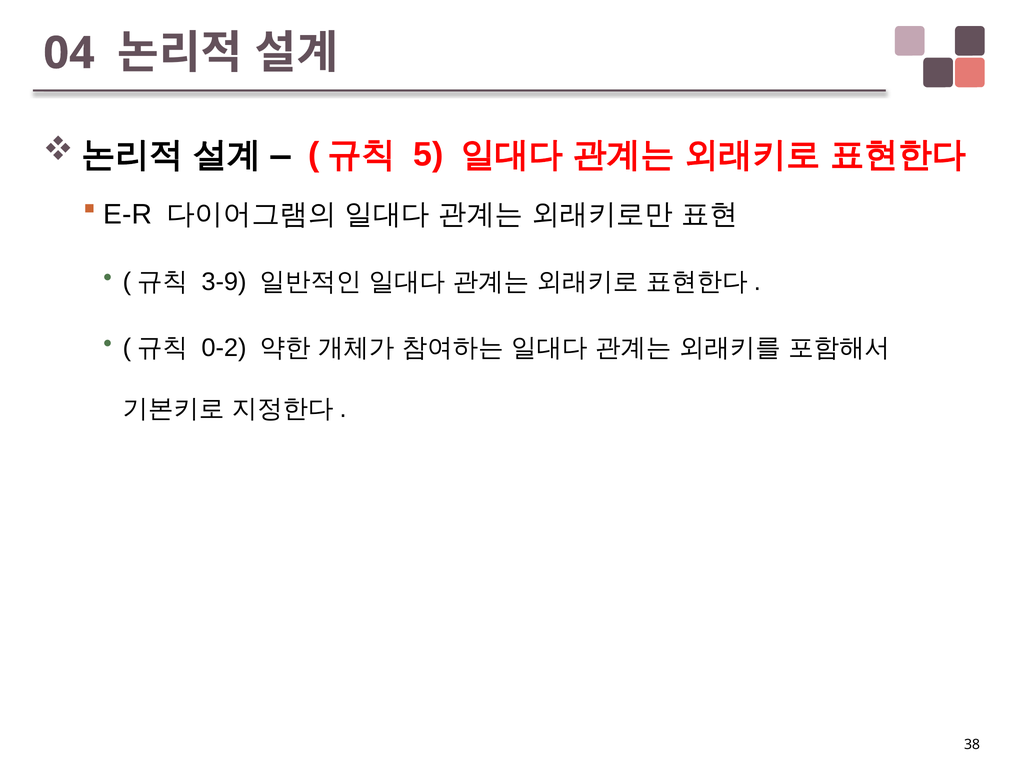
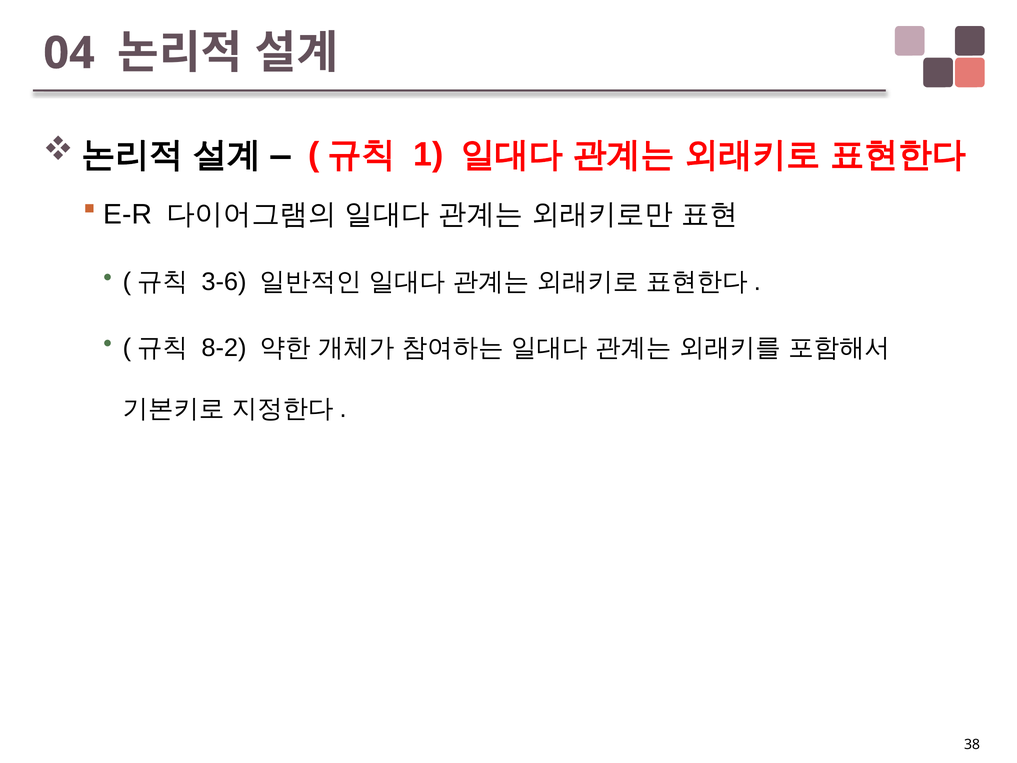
5: 5 -> 1 (428, 155)
3-9: 3-9 -> 3-6 (224, 282)
0-2: 0-2 -> 8-2 (224, 348)
